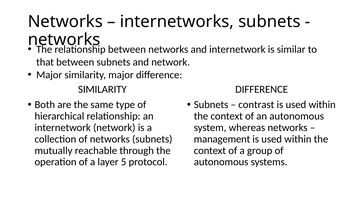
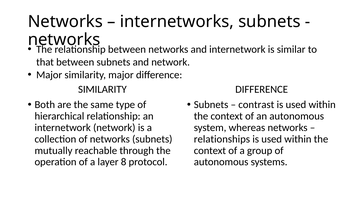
management: management -> relationships (222, 139)
5: 5 -> 8 (124, 162)
